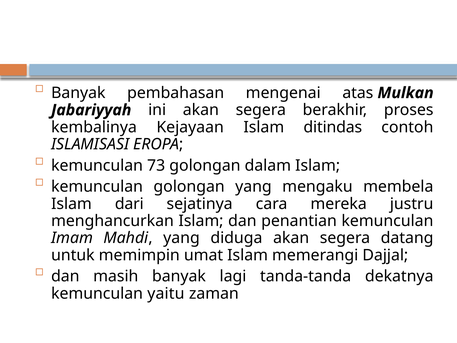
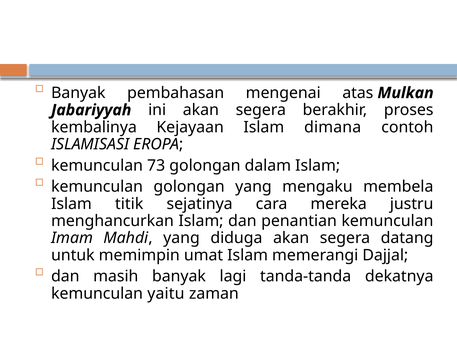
ditindas: ditindas -> dimana (333, 127)
dari: dari -> titik (129, 204)
